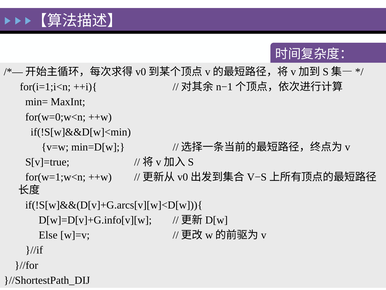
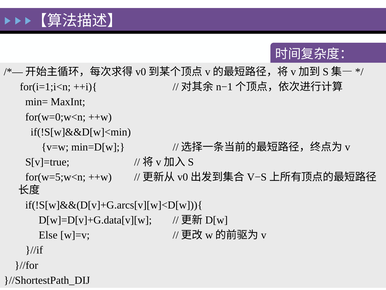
for(w=1;w<n: for(w=1;w<n -> for(w=5;w<n (55, 177)
D[w]=D[v]+G.info[v][w: D[w]=D[v]+G.info[v][w -> D[w]=D[v]+G.data[v][w (95, 220)
